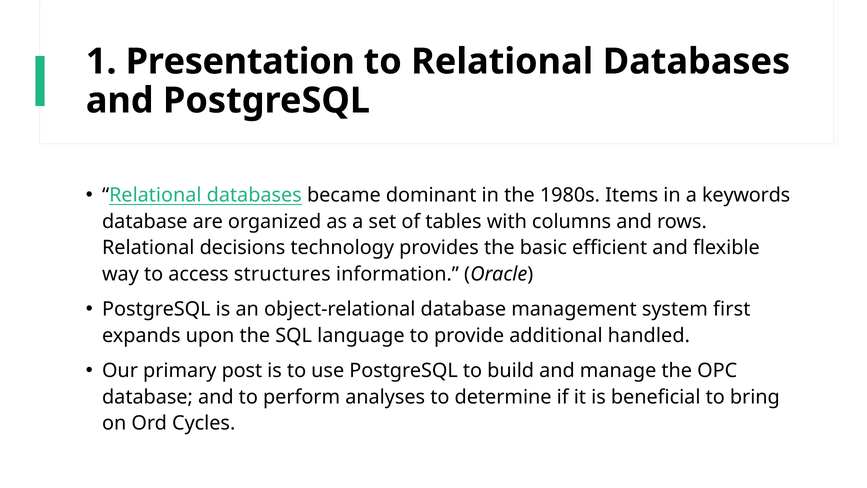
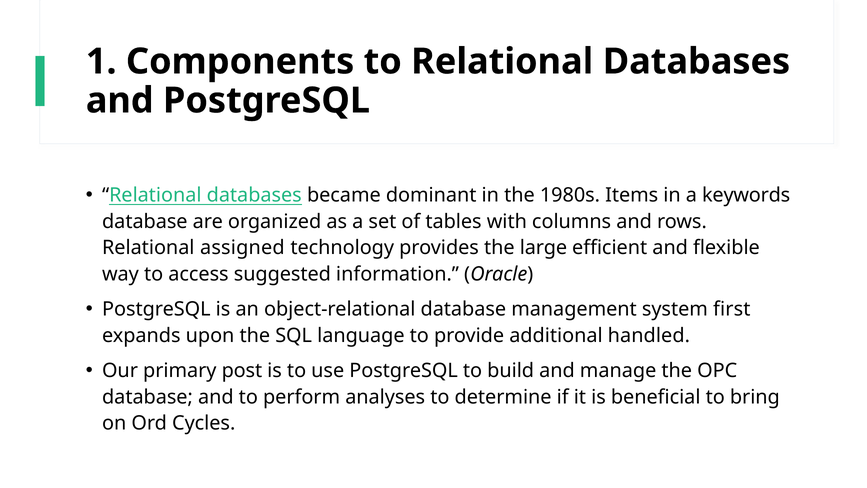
Presentation: Presentation -> Components (240, 62)
decisions: decisions -> assigned (242, 248)
basic: basic -> large (543, 248)
structures: structures -> suggested (282, 274)
